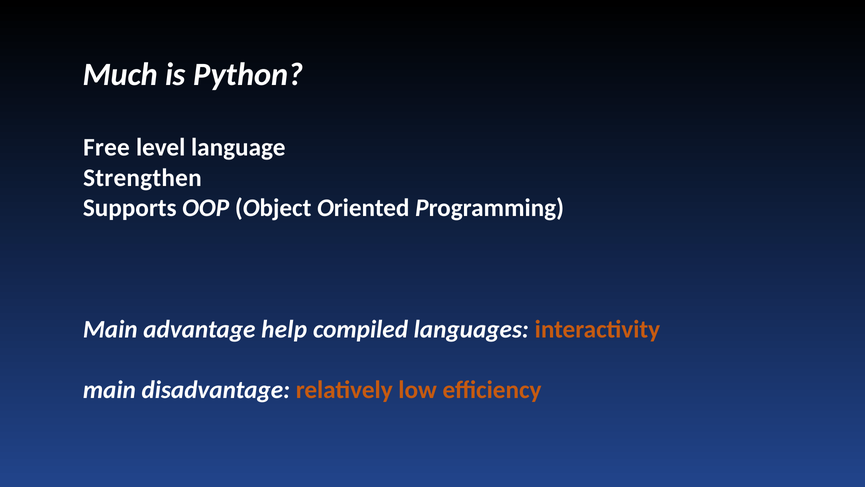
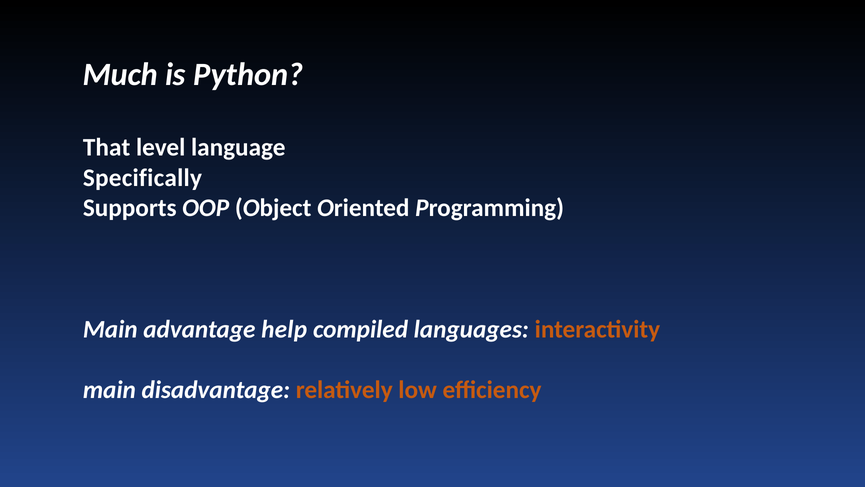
Free: Free -> That (107, 147)
Strengthen: Strengthen -> Specifically (142, 178)
